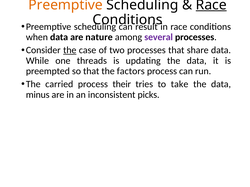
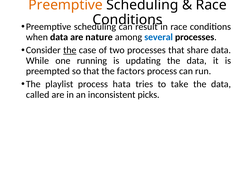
Race underline: present -> none (211, 5)
several colour: purple -> blue (159, 37)
threads: threads -> running (92, 61)
carried: carried -> playlist (59, 84)
their: their -> hata (122, 84)
minus: minus -> called (38, 95)
